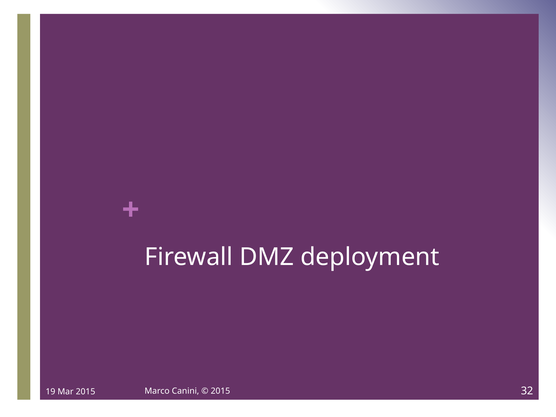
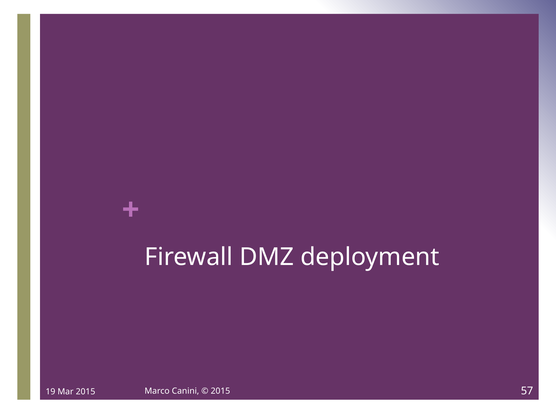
32: 32 -> 57 (527, 391)
